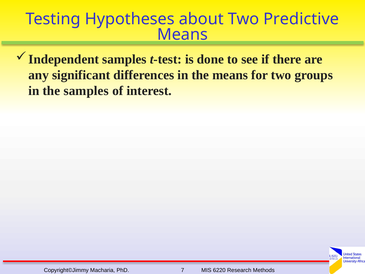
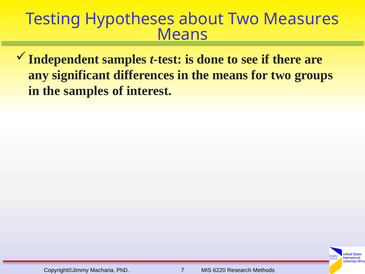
Predictive: Predictive -> Measures (301, 19)
